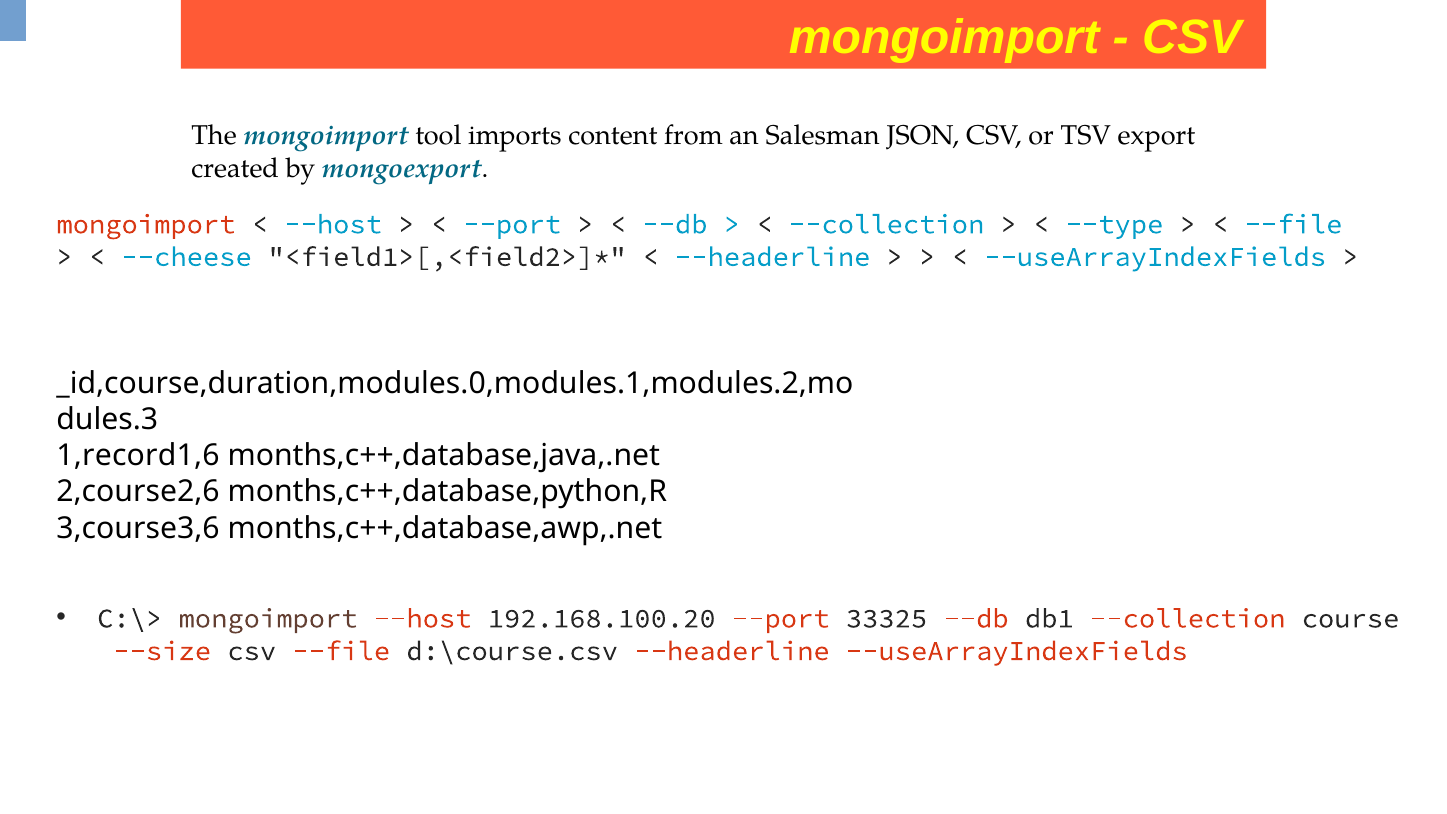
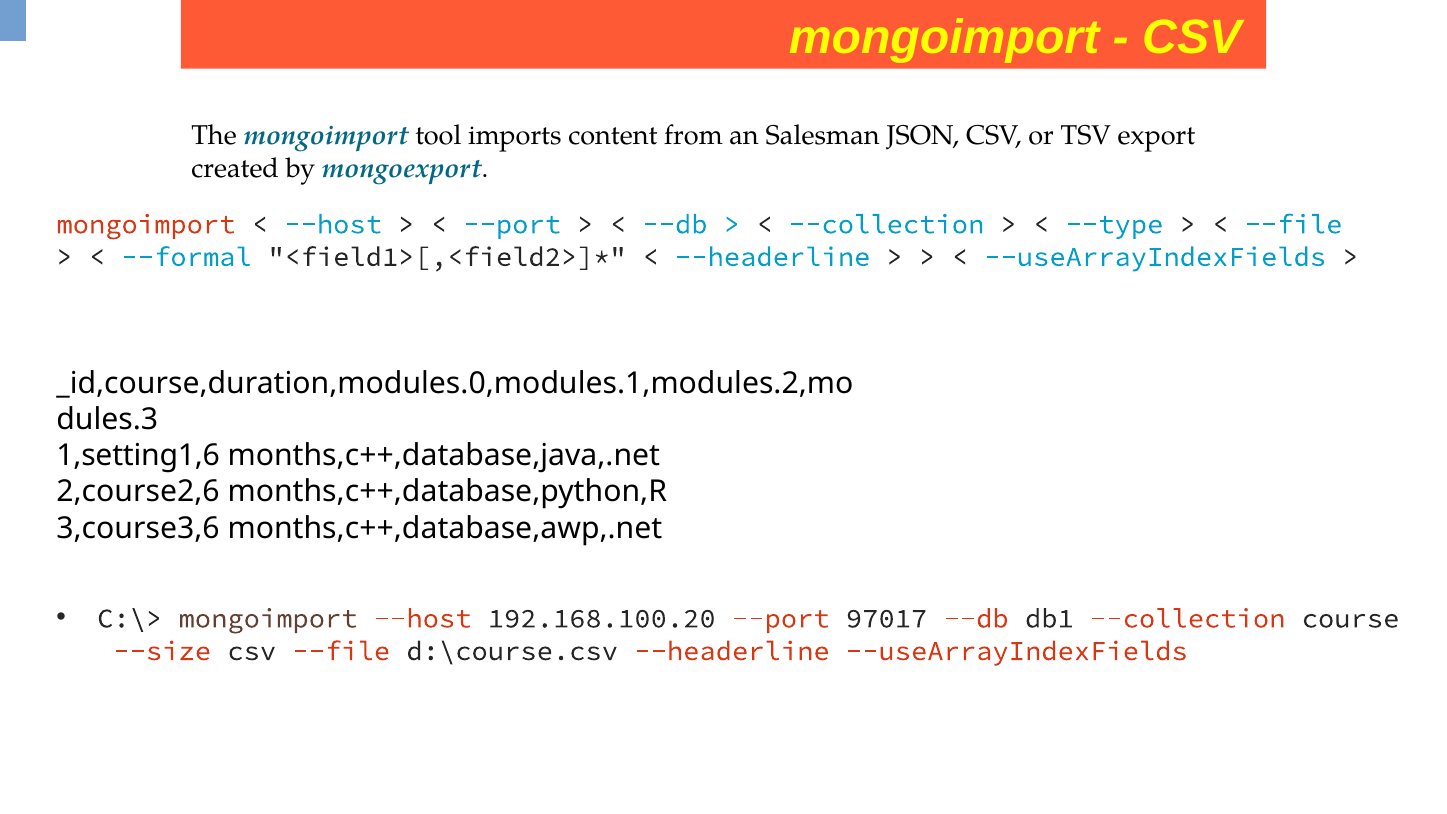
--cheese: --cheese -> --formal (187, 257)
1,record1,6: 1,record1,6 -> 1,setting1,6 (138, 456)
33325: 33325 -> 97017 (887, 618)
